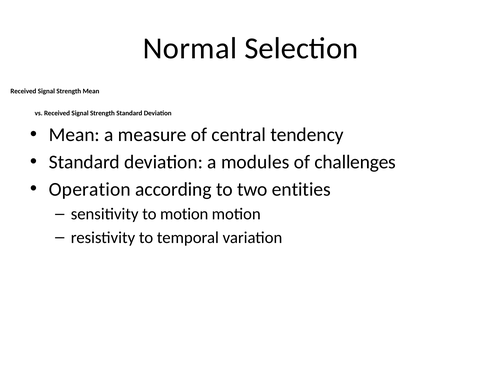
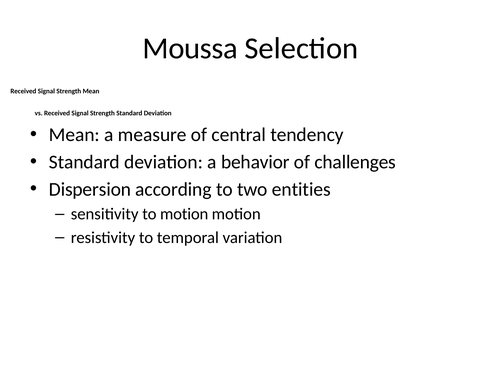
Normal: Normal -> Moussa (190, 48)
modules: modules -> behavior (255, 162)
Operation: Operation -> Dispersion (90, 189)
